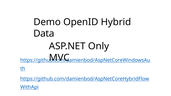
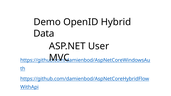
Only: Only -> User (99, 46)
